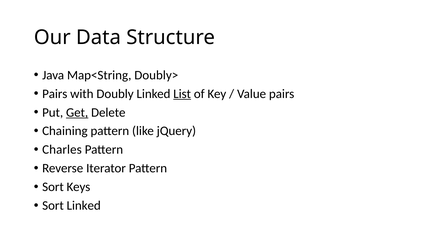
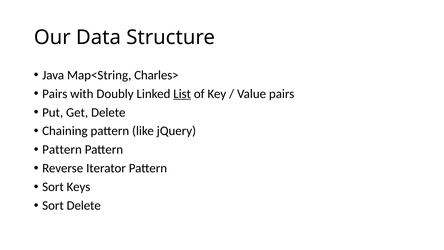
Doubly>: Doubly> -> Charles> (156, 75)
Get underline: present -> none (77, 112)
Charles: Charles -> Pattern (62, 150)
Sort Linked: Linked -> Delete (84, 205)
